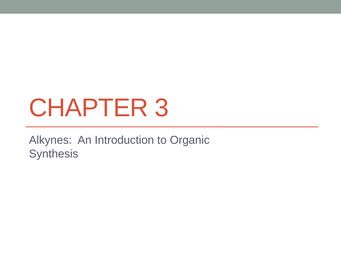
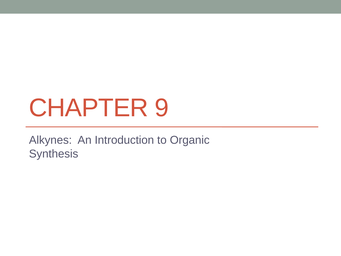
3: 3 -> 9 (162, 108)
